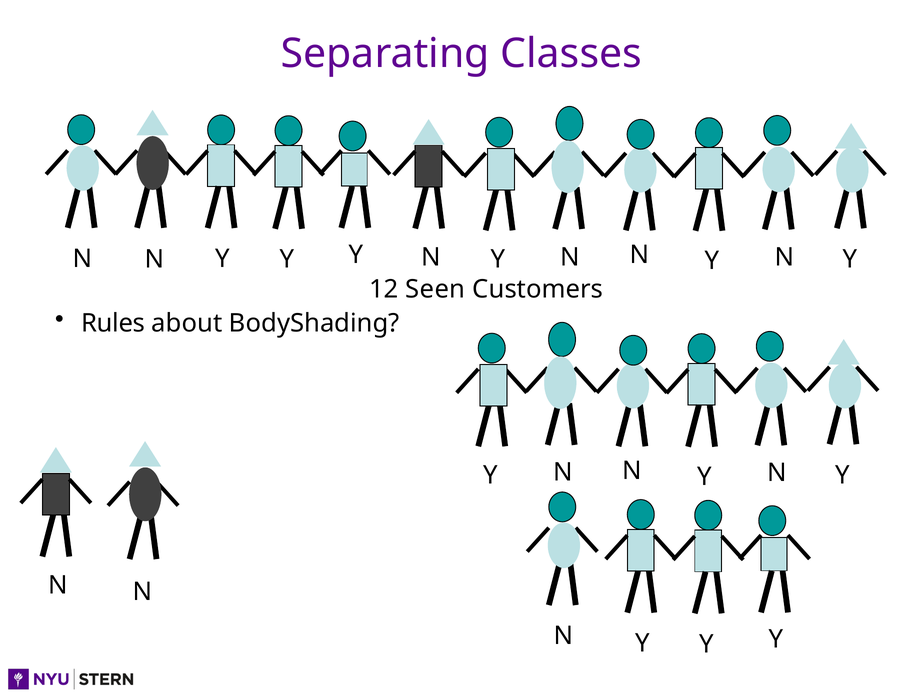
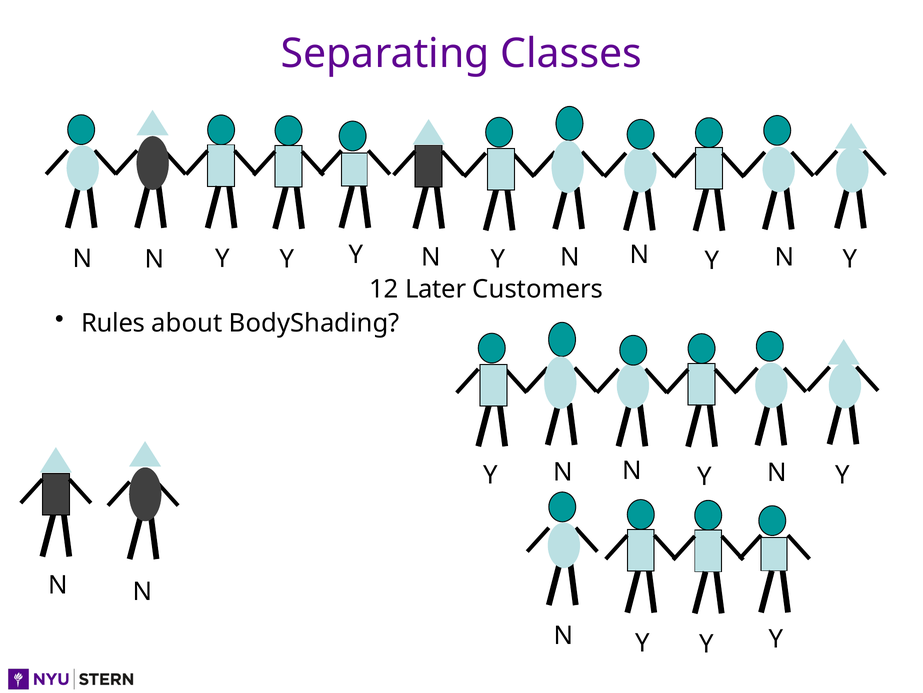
Seen: Seen -> Later (436, 289)
